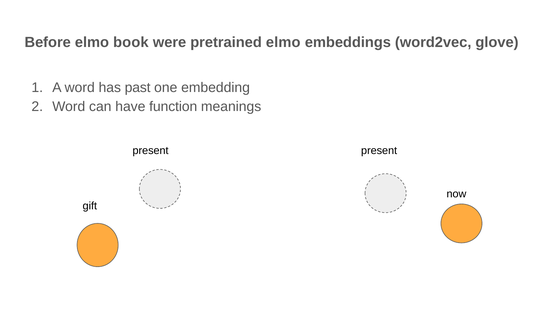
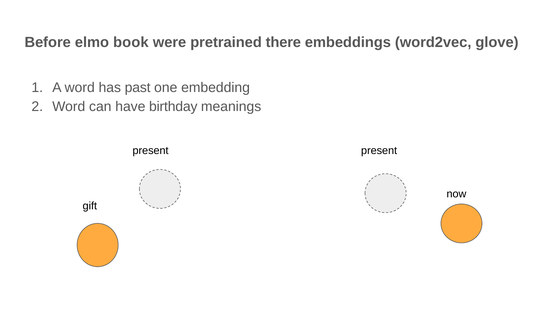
pretrained elmo: elmo -> there (283, 42)
function: function -> birthday (173, 107)
